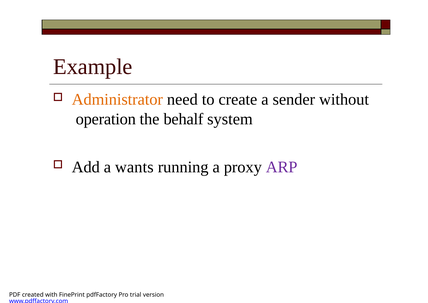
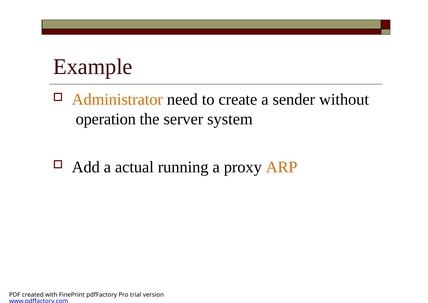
behalf: behalf -> server (183, 119)
wants: wants -> actual (134, 167)
ARP colour: purple -> orange (282, 167)
